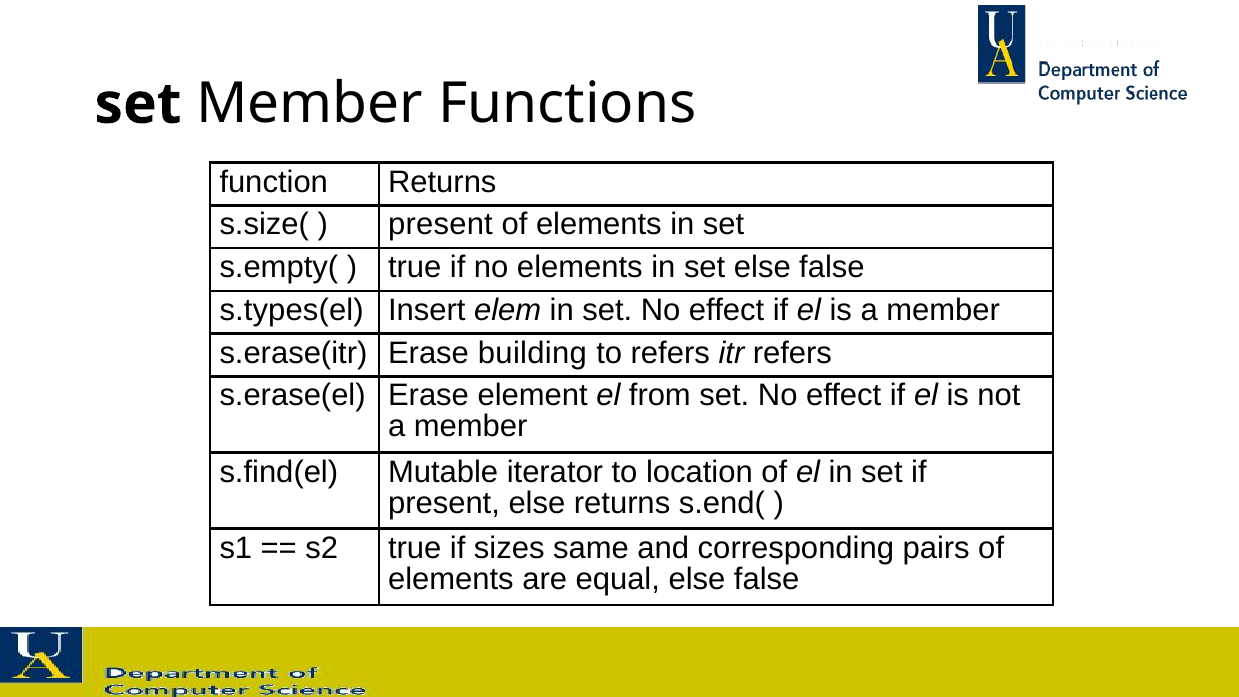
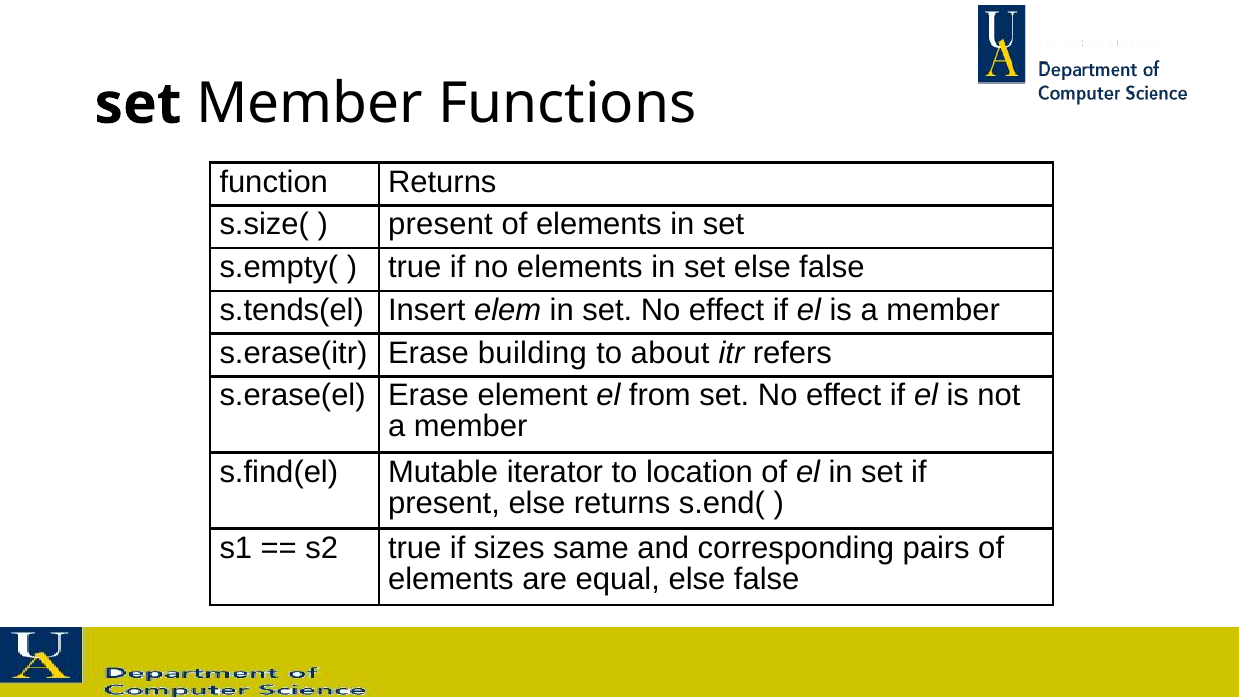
s.types(el: s.types(el -> s.tends(el (292, 310)
to refers: refers -> about (670, 353)
